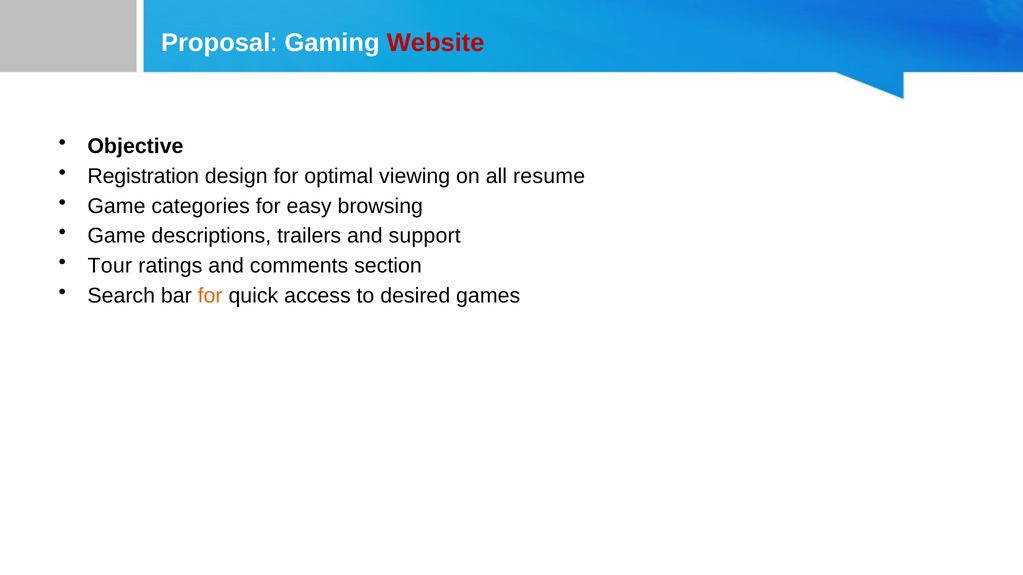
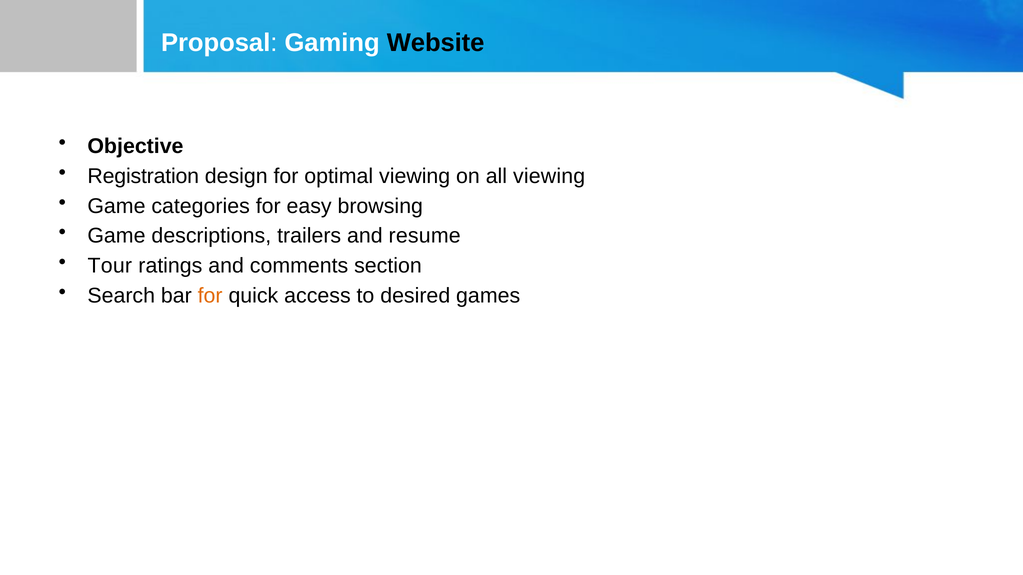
Website colour: red -> black (436, 43)
all resume: resume -> viewing (549, 176)
support: support -> resume (425, 236)
